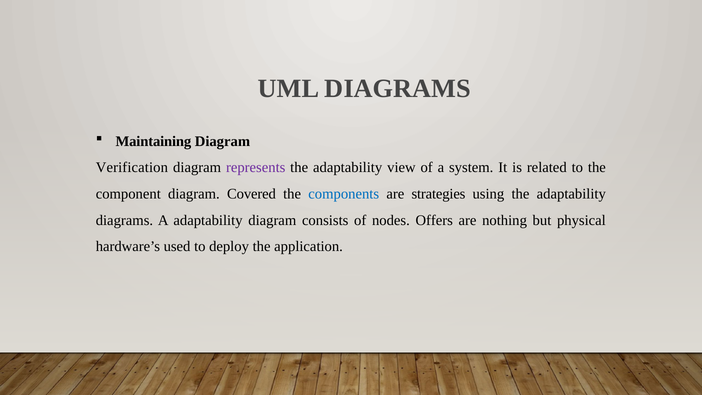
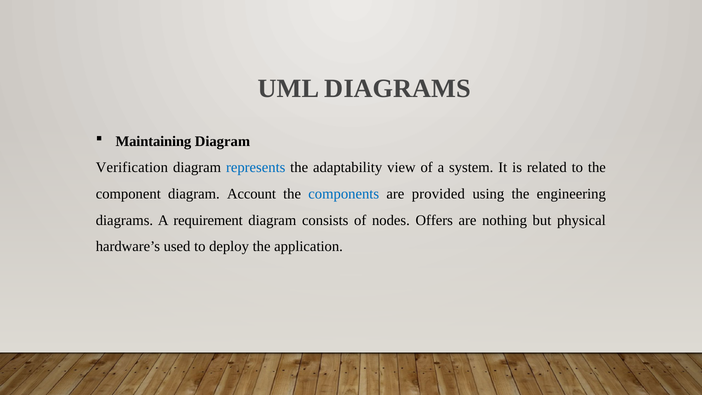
represents colour: purple -> blue (256, 167)
Covered: Covered -> Account (251, 194)
strategies: strategies -> provided (438, 194)
using the adaptability: adaptability -> engineering (571, 194)
A adaptability: adaptability -> requirement (208, 220)
